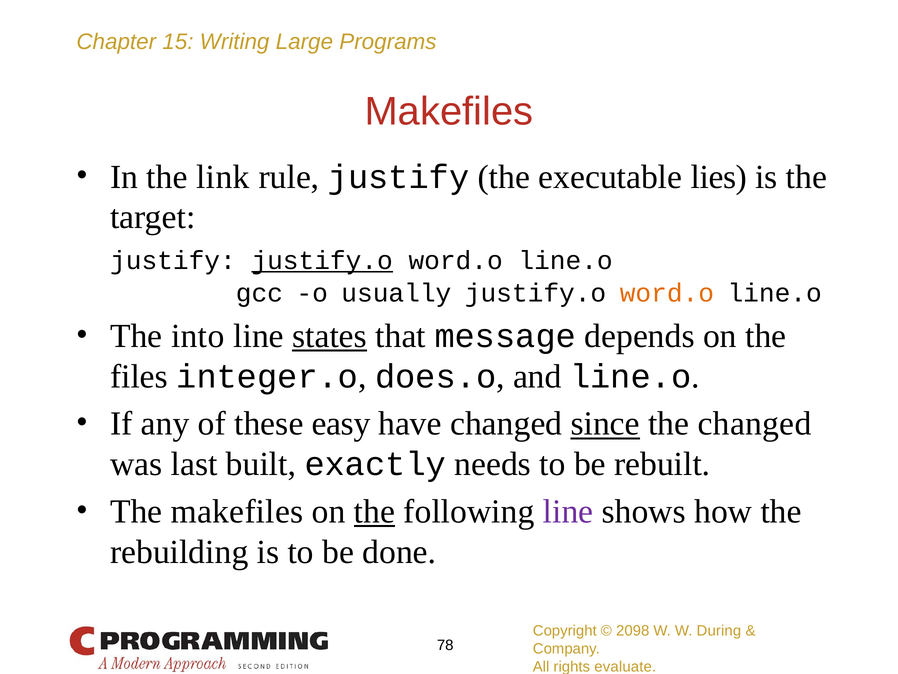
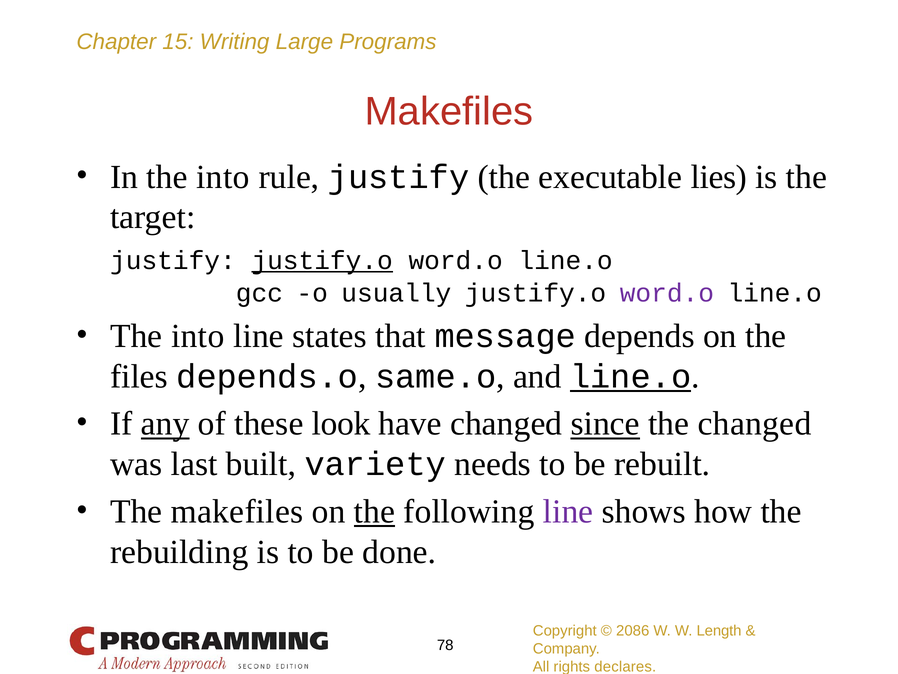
In the link: link -> into (223, 177)
word.o colour: orange -> purple (667, 293)
states underline: present -> none (330, 336)
integer.o: integer.o -> depends.o (267, 376)
does.o: does.o -> same.o (436, 376)
line.o underline: none -> present (631, 376)
any underline: none -> present (165, 424)
easy: easy -> look (341, 424)
exactly: exactly -> variety (375, 464)
2098: 2098 -> 2086 (633, 630)
During: During -> Length (719, 630)
evaluate: evaluate -> declares (625, 666)
